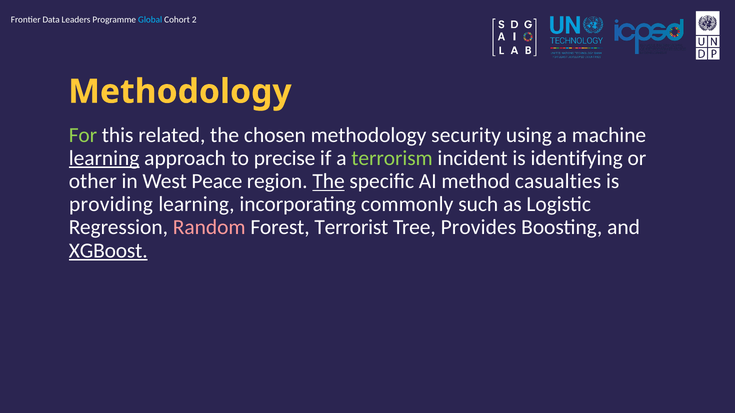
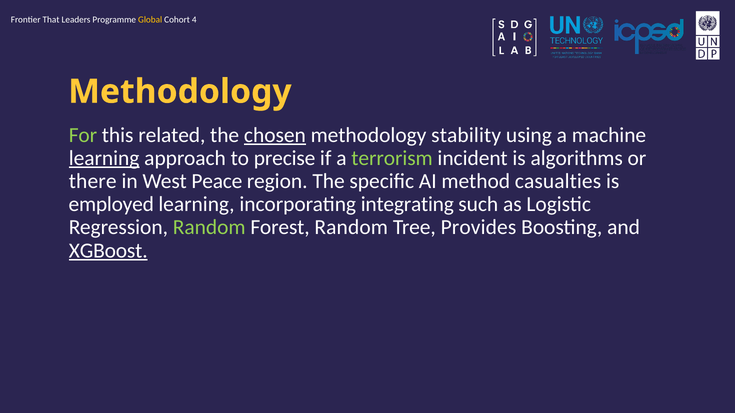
Data: Data -> That (51, 20)
Global colour: light blue -> yellow (150, 20)
2: 2 -> 4 (194, 20)
chosen underline: none -> present (275, 135)
security: security -> stability (466, 135)
identifying: identifying -> algorithms (577, 158)
other: other -> there (93, 181)
The underline: present -> none (329, 181)
providing: providing -> employed (111, 205)
commonly: commonly -> integrating (407, 205)
Random colour: pink -> light green (209, 228)
Forest Terrorist: Terrorist -> Random (351, 228)
